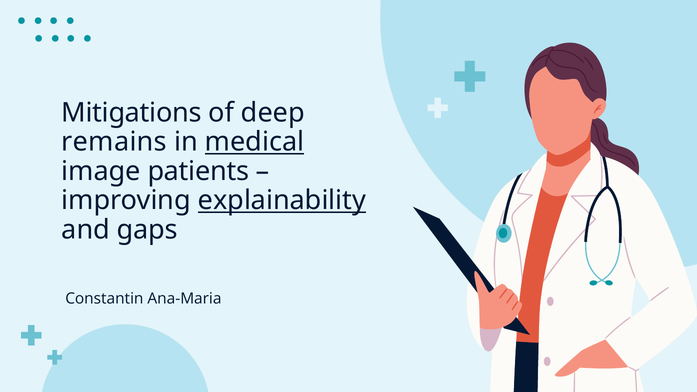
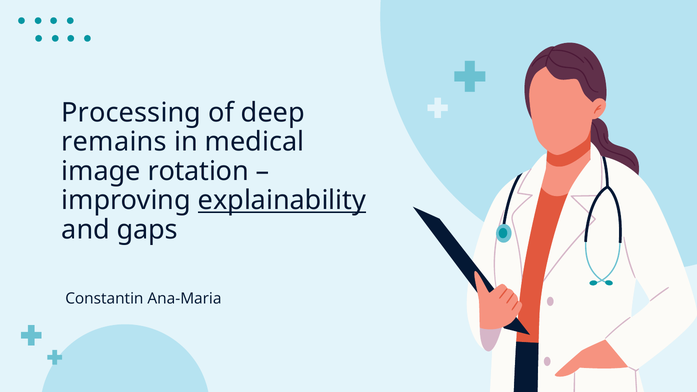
Mitigations: Mitigations -> Processing (131, 113)
medical underline: present -> none (255, 142)
patients: patients -> rotation (198, 171)
